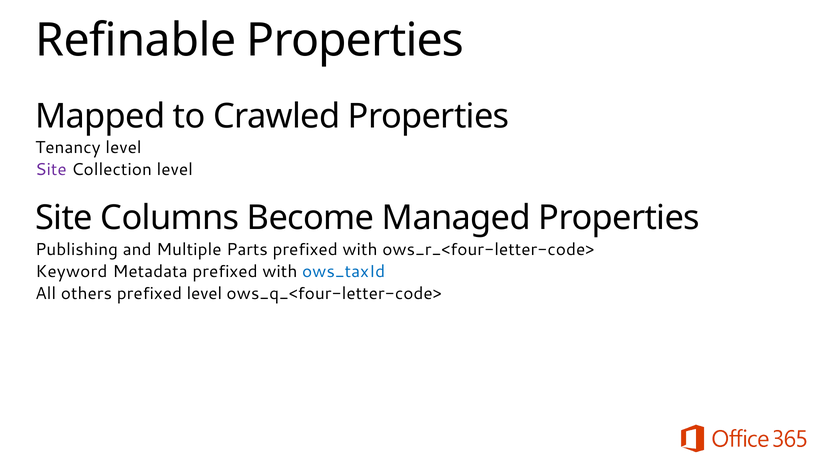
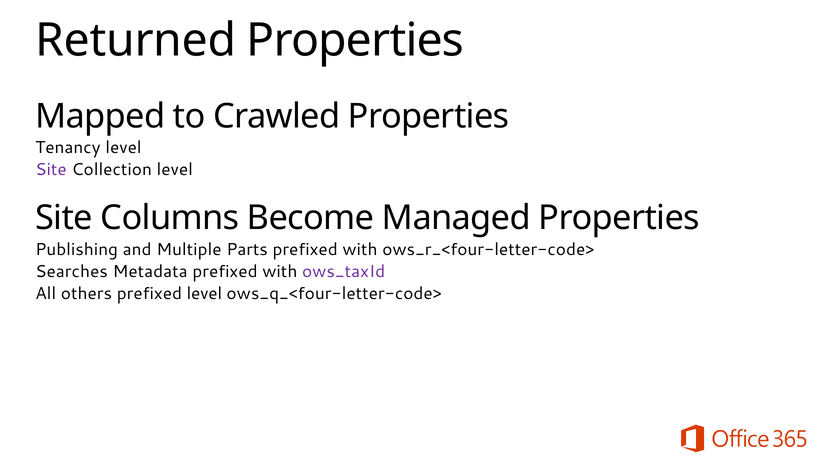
Refinable: Refinable -> Returned (136, 40)
Keyword: Keyword -> Searches (71, 272)
ows_taxId colour: blue -> purple (344, 272)
